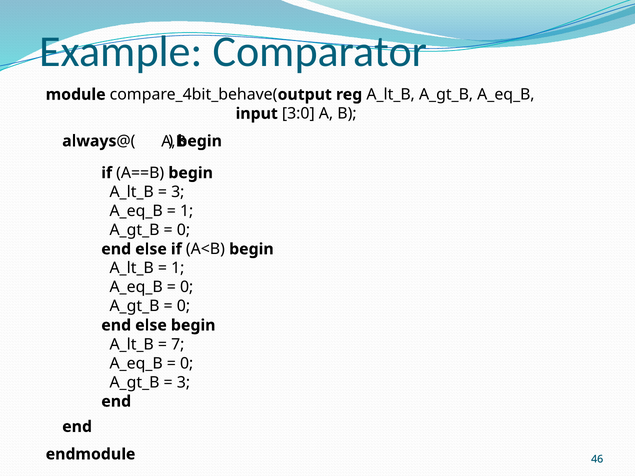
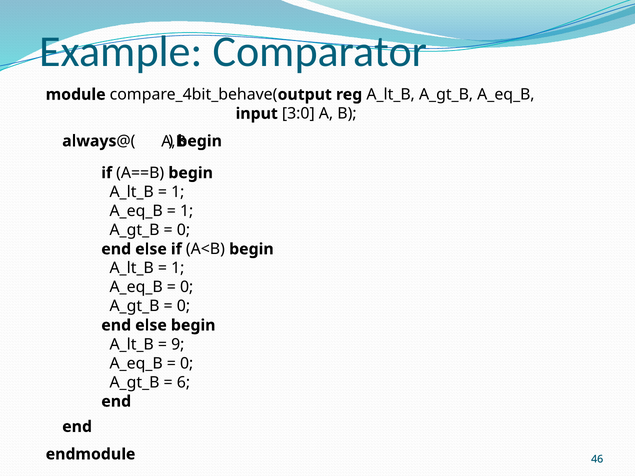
3: 3 -> 1 (178, 192)
7: 7 -> 9 (178, 344)
3: 3 -> 6 (183, 383)
